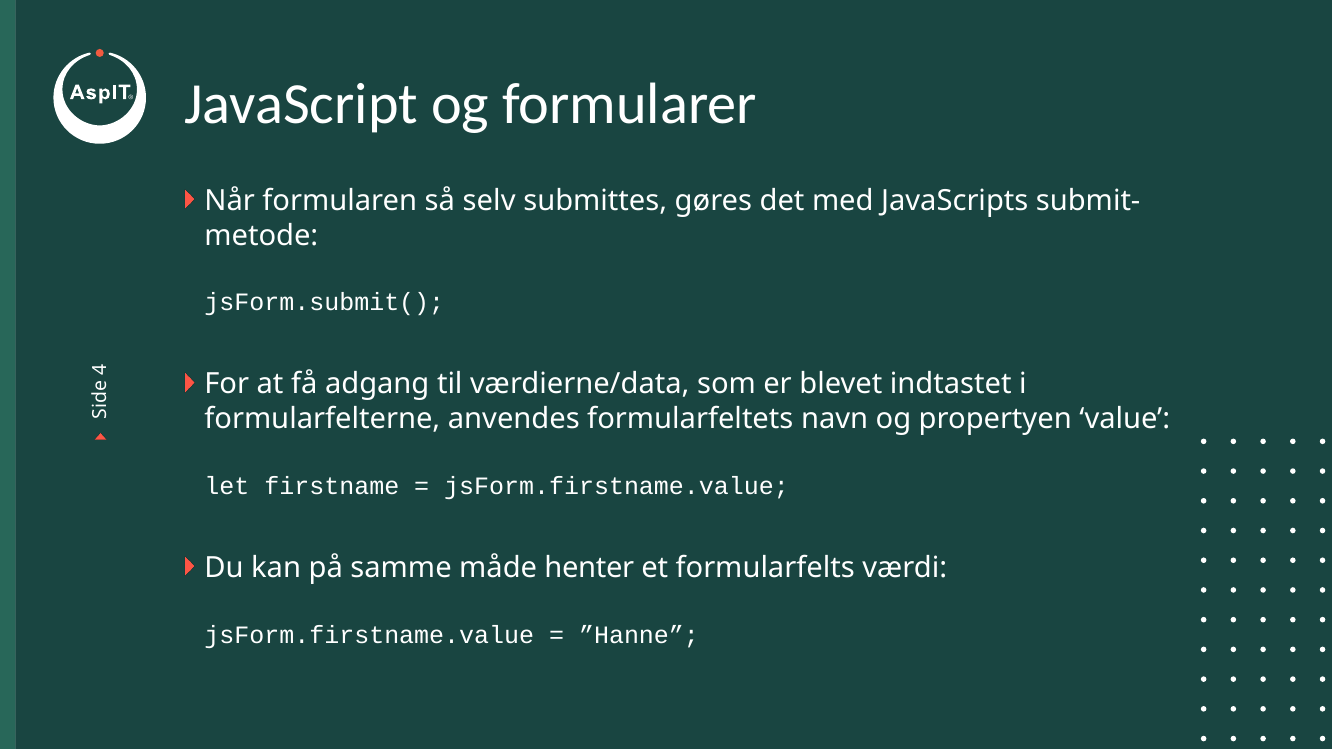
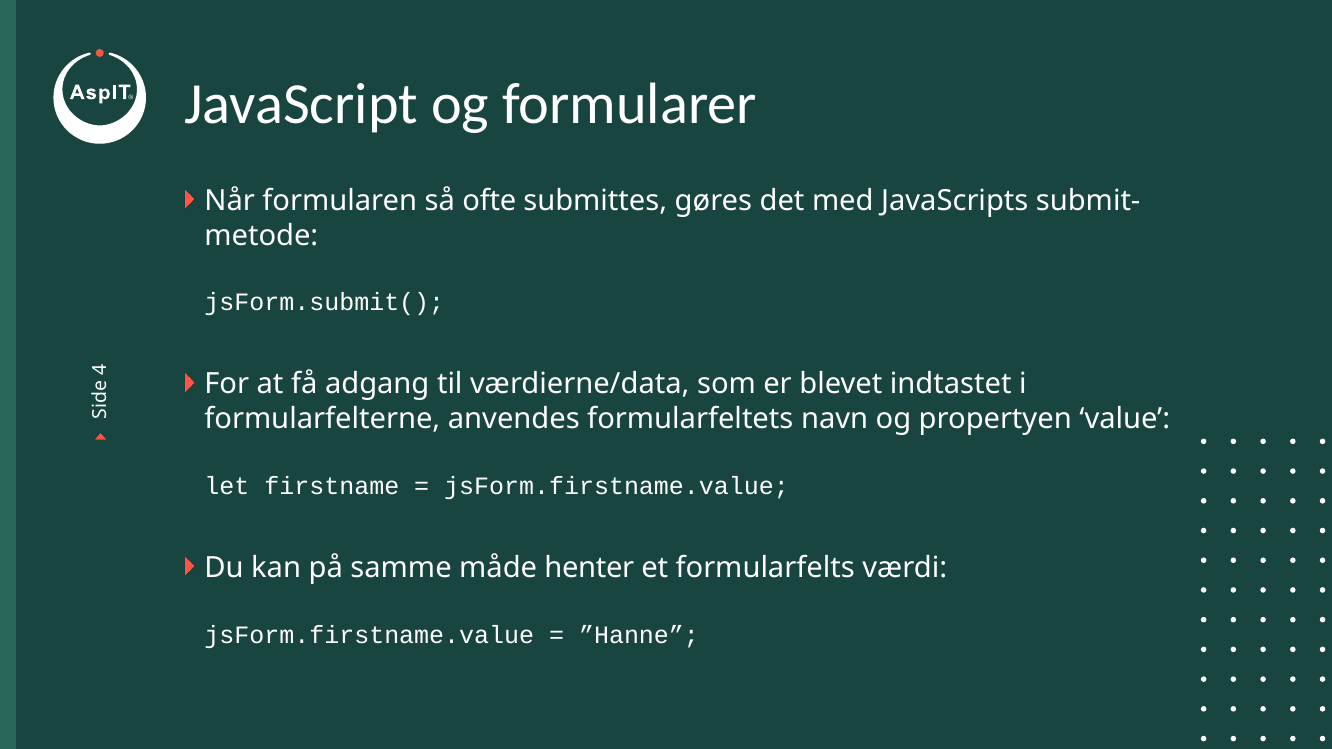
selv: selv -> ofte (489, 201)
